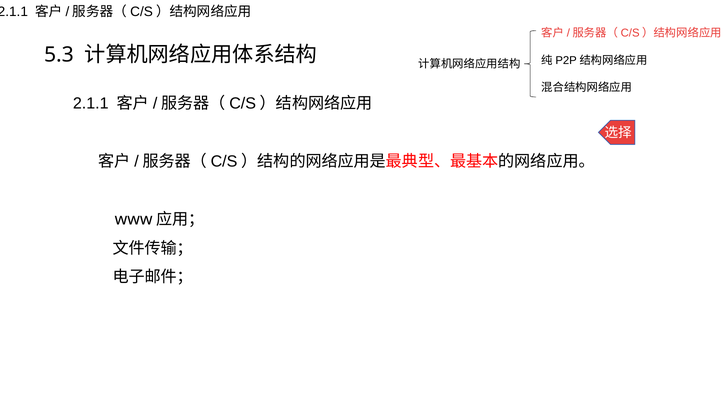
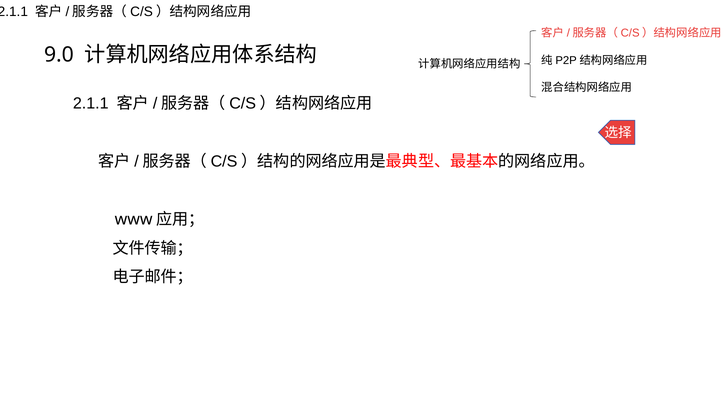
5.3: 5.3 -> 9.0 (59, 55)
